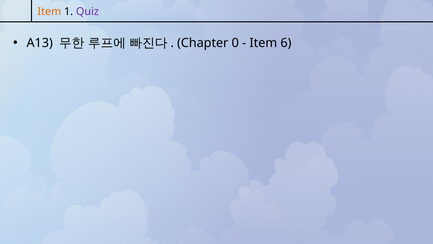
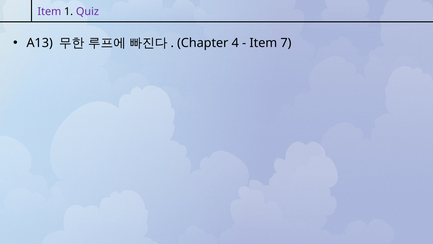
Item colour: orange -> purple (49, 12)
0: 0 -> 4 (235, 43)
6: 6 -> 7 (286, 43)
